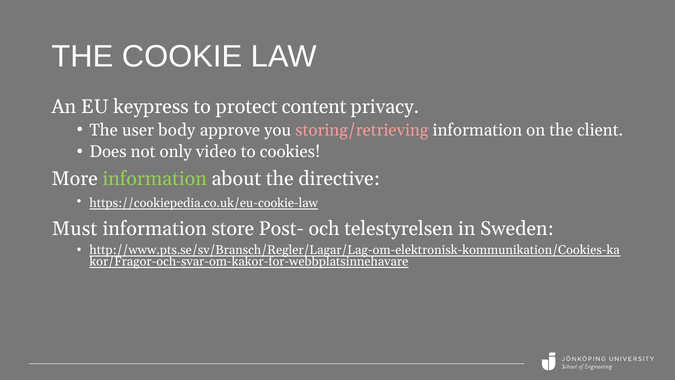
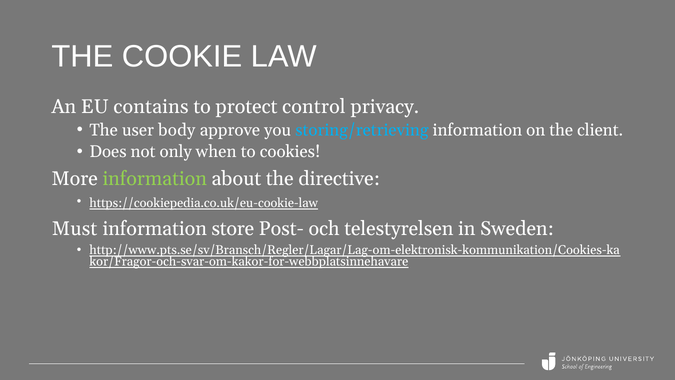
keypress: keypress -> contains (151, 107)
content: content -> control (314, 107)
storing/retrieving colour: pink -> light blue (362, 130)
video: video -> when (216, 152)
